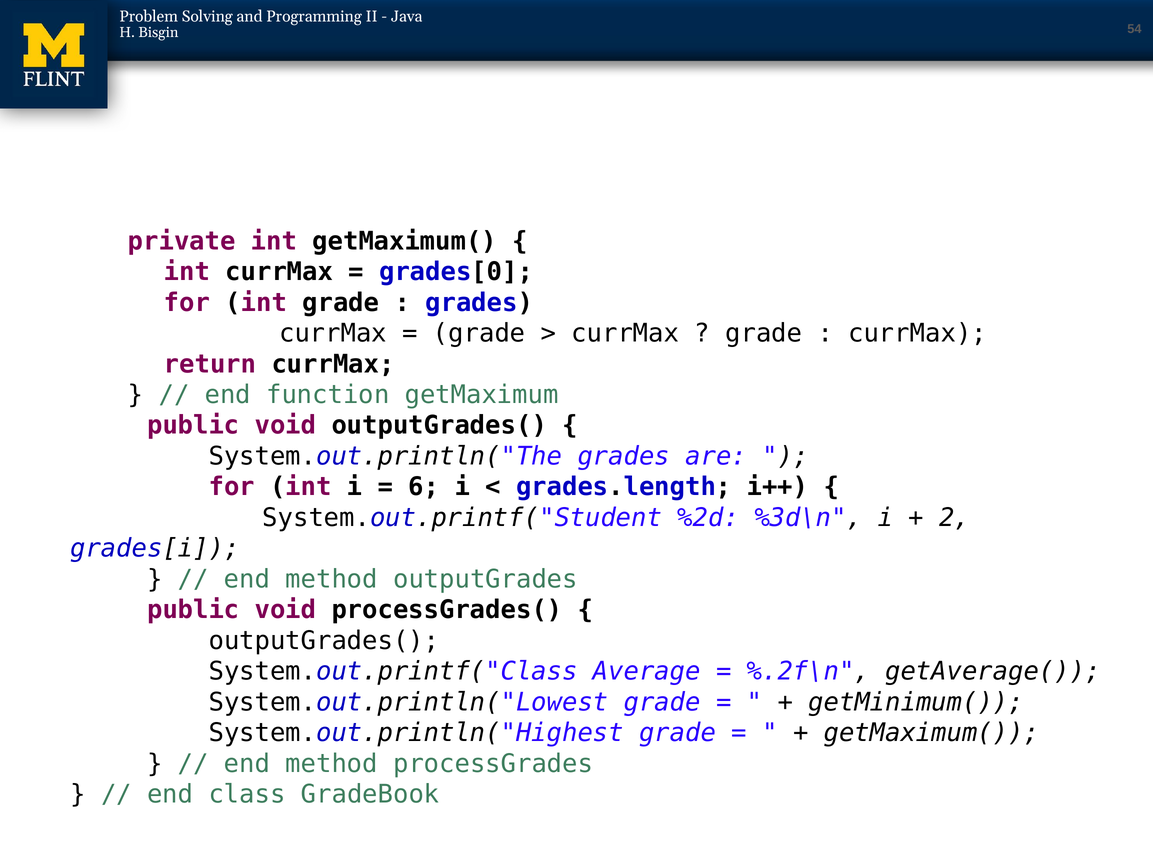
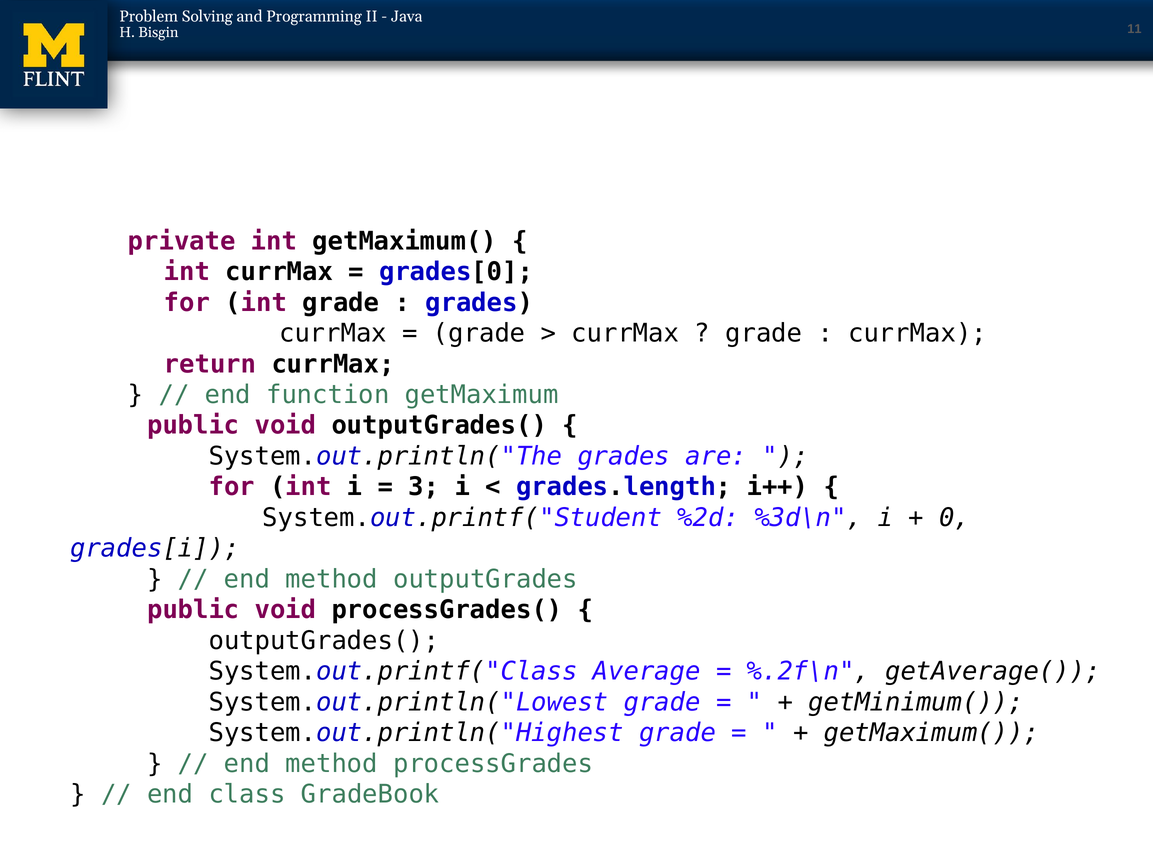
54: 54 -> 11 (1134, 29)
6: 6 -> 3 (424, 487)
2: 2 -> 0 (954, 518)
